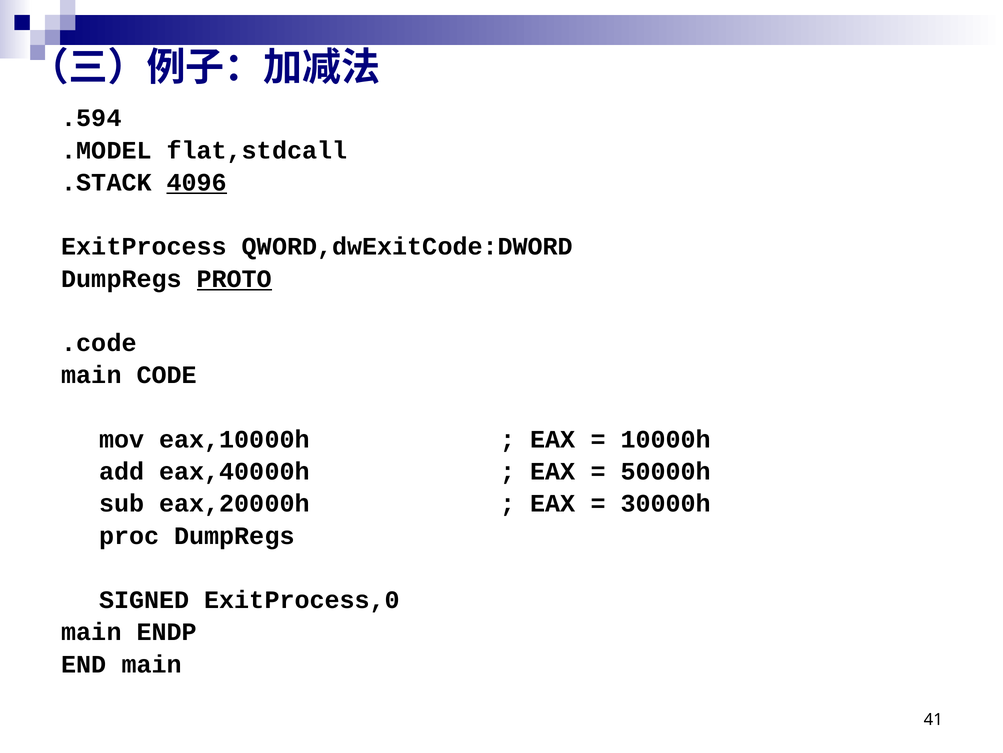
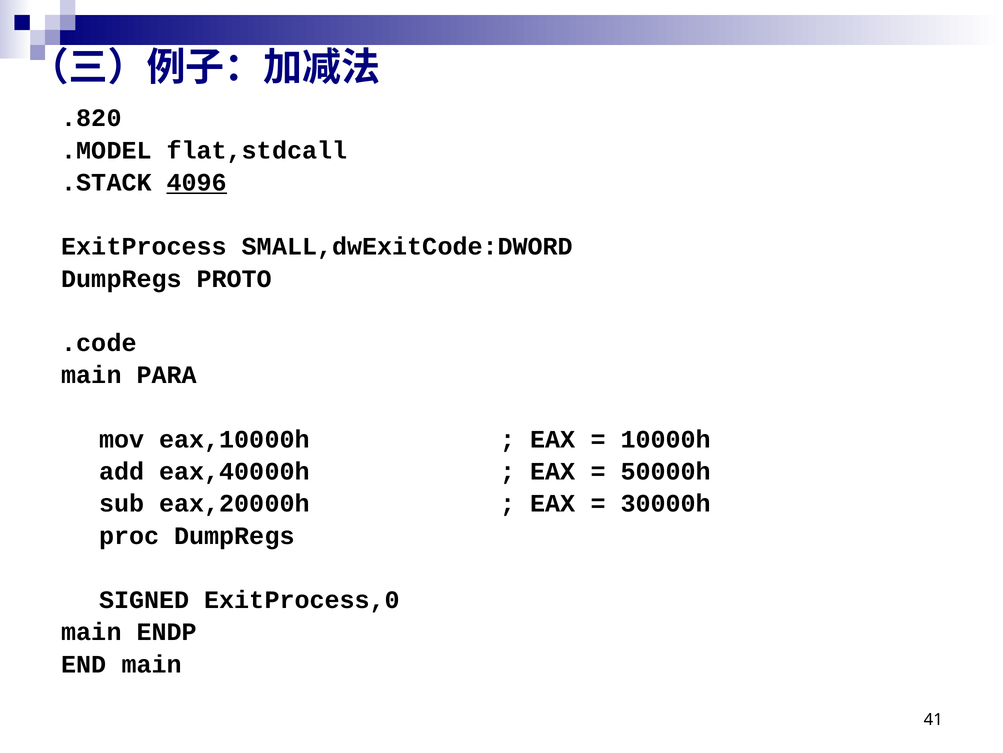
.594: .594 -> .820 (91, 118)
QWORD,dwExitCode:DWORD: QWORD,dwExitCode:DWORD -> SMALL,dwExitCode:DWORD (407, 246)
PROTO underline: present -> none (234, 278)
CODE: CODE -> PARA (167, 375)
